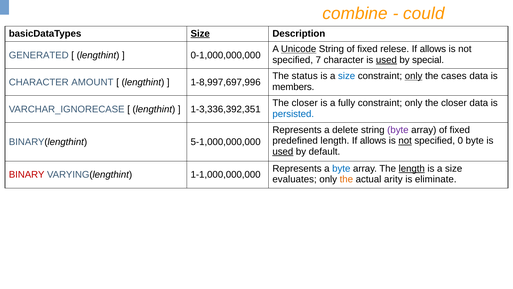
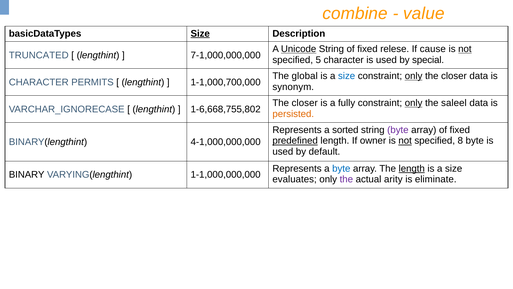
could: could -> value (424, 13)
allows: allows -> cause (433, 49)
not underline: none -> present (465, 49)
GENERATED: GENERATED -> TRUNCATED (39, 55)
0-1,000,000,000: 0-1,000,000,000 -> 7-1,000,000,000 (226, 55)
7: 7 -> 5 (318, 60)
used underline: present -> none (386, 60)
status: status -> global (305, 76)
cases: cases -> closer (454, 76)
AMOUNT: AMOUNT -> PERMITS (93, 82)
1-8,997,697,996: 1-8,997,697,996 -> 1-1,000,700,000 (226, 82)
members: members -> synonym (293, 87)
only underline: none -> present (414, 103)
closer: closer -> saleel (454, 103)
1-3,336,392,351: 1-3,336,392,351 -> 1-6,668,755,802 (226, 109)
persisted colour: blue -> orange (293, 114)
delete: delete -> sorted (345, 130)
predefined underline: none -> present (295, 141)
length If allows: allows -> owner (373, 141)
0: 0 -> 8 (460, 141)
5-1,000,000,000: 5-1,000,000,000 -> 4-1,000,000,000 (226, 142)
used underline: present -> none (283, 151)
BINARY colour: red -> black (27, 174)
the colour: orange -> purple (346, 179)
